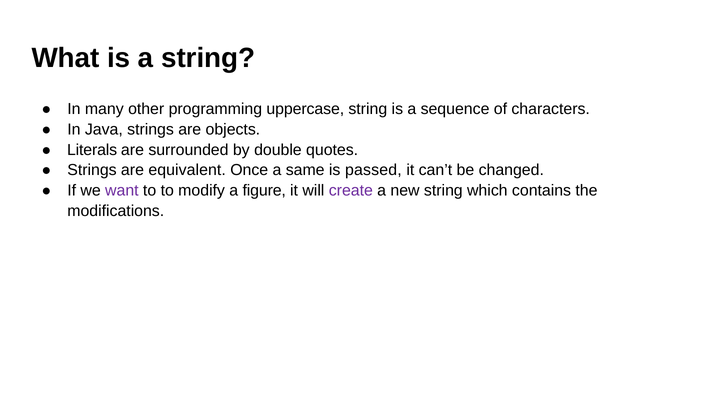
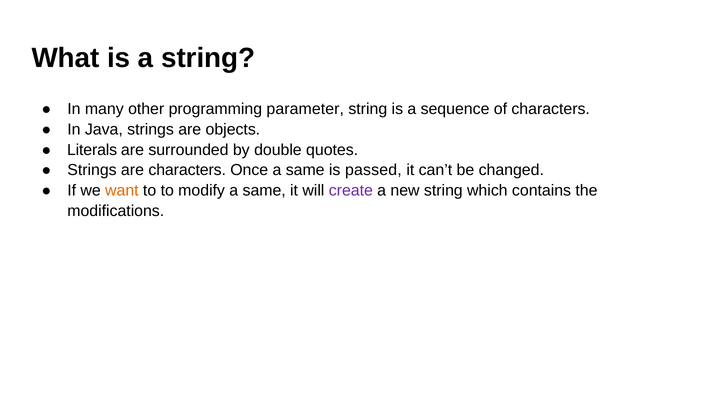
uppercase: uppercase -> parameter (305, 109)
are equivalent: equivalent -> characters (187, 170)
want colour: purple -> orange (122, 190)
modify a figure: figure -> same (264, 190)
